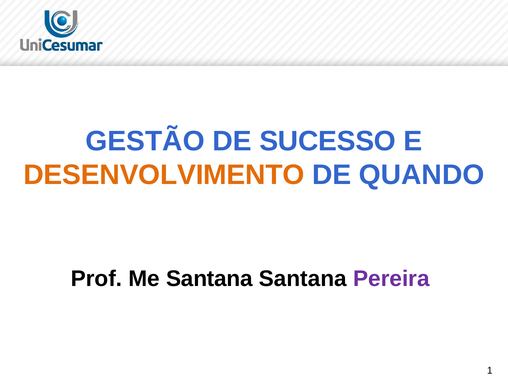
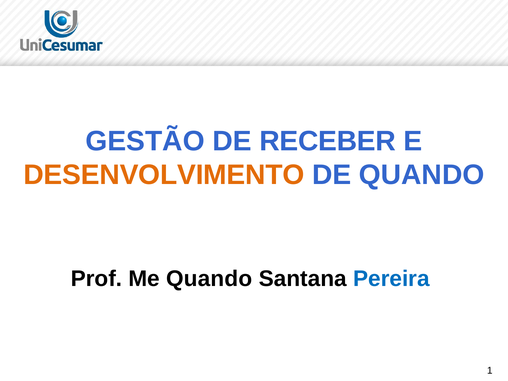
SUCESSO: SUCESSO -> RECEBER (328, 141)
Me Santana: Santana -> Quando (209, 279)
Pereira colour: purple -> blue (391, 279)
